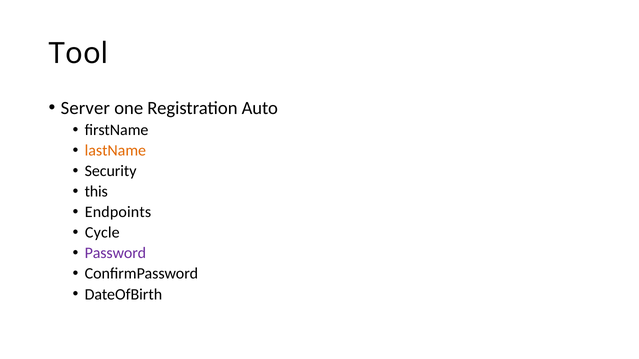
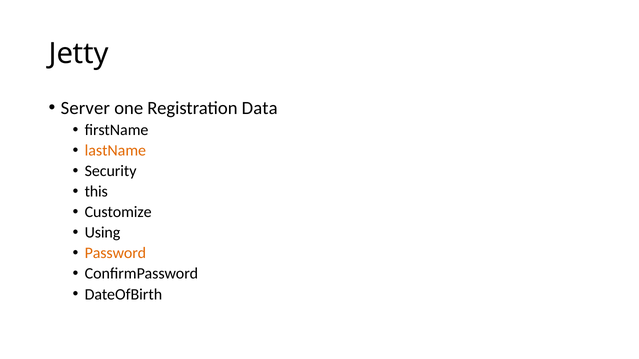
Tool: Tool -> Jetty (79, 54)
Auto: Auto -> Data (260, 108)
Endpoints: Endpoints -> Customize (118, 212)
Cycle: Cycle -> Using (102, 233)
Password colour: purple -> orange (115, 253)
